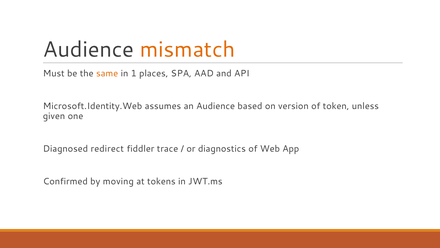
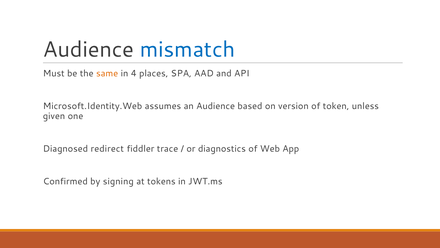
mismatch colour: orange -> blue (188, 49)
1: 1 -> 4 (134, 73)
moving: moving -> signing (118, 181)
